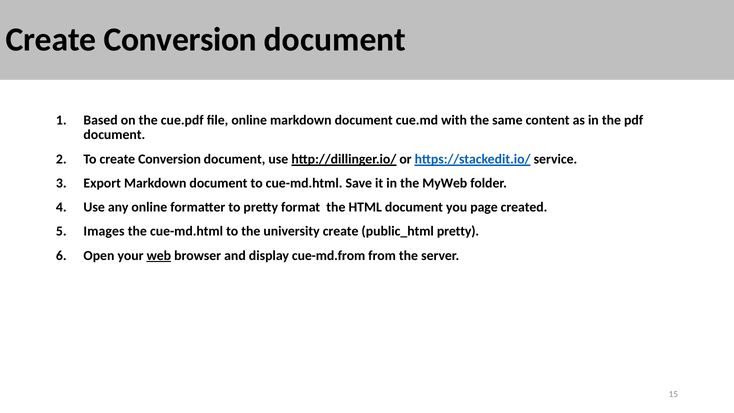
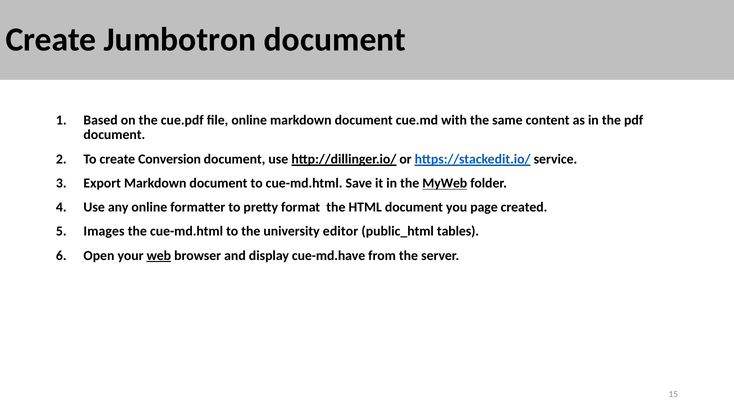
Conversion: Conversion -> Jumbotron (180, 40)
MyWeb underline: none -> present (445, 183)
university create: create -> editor (341, 231)
public_html pretty: pretty -> tables (458, 231)
cue-md.from: cue-md.from -> cue-md.have (329, 255)
